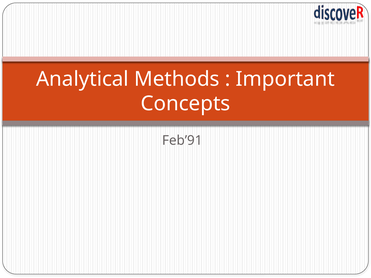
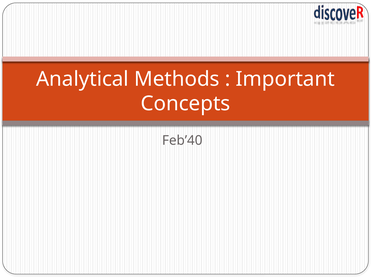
Feb’91: Feb’91 -> Feb’40 (182, 141)
